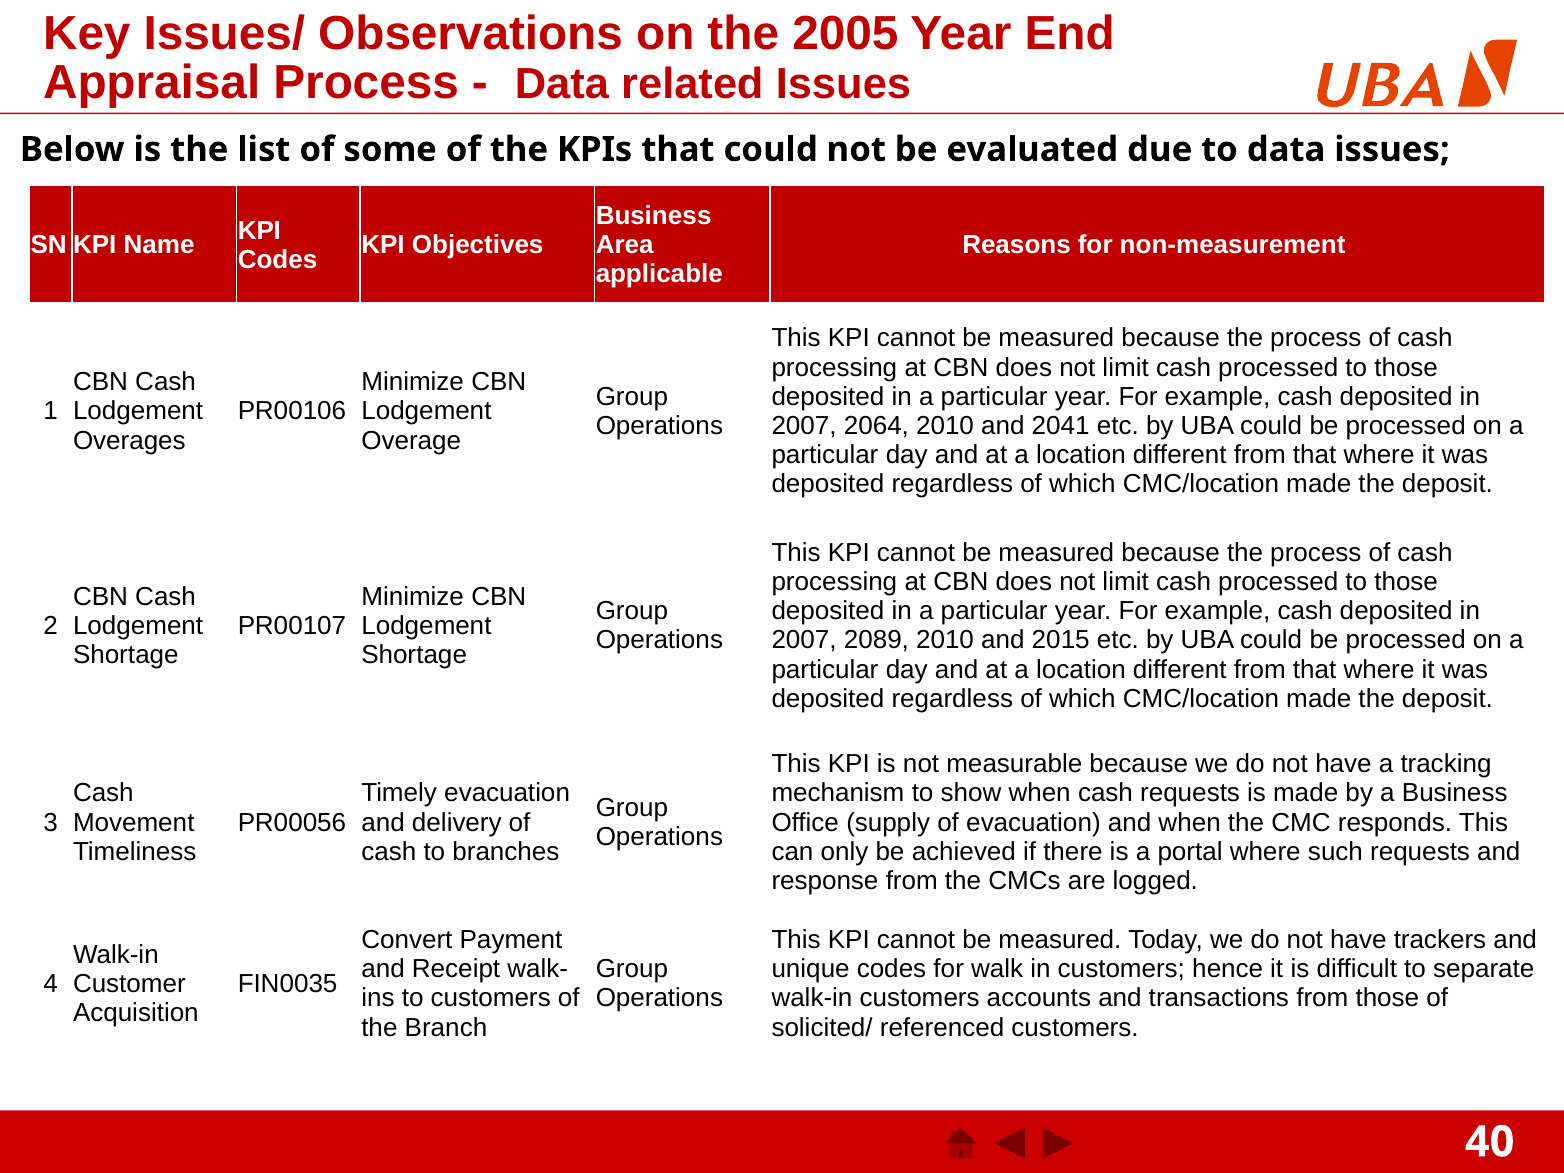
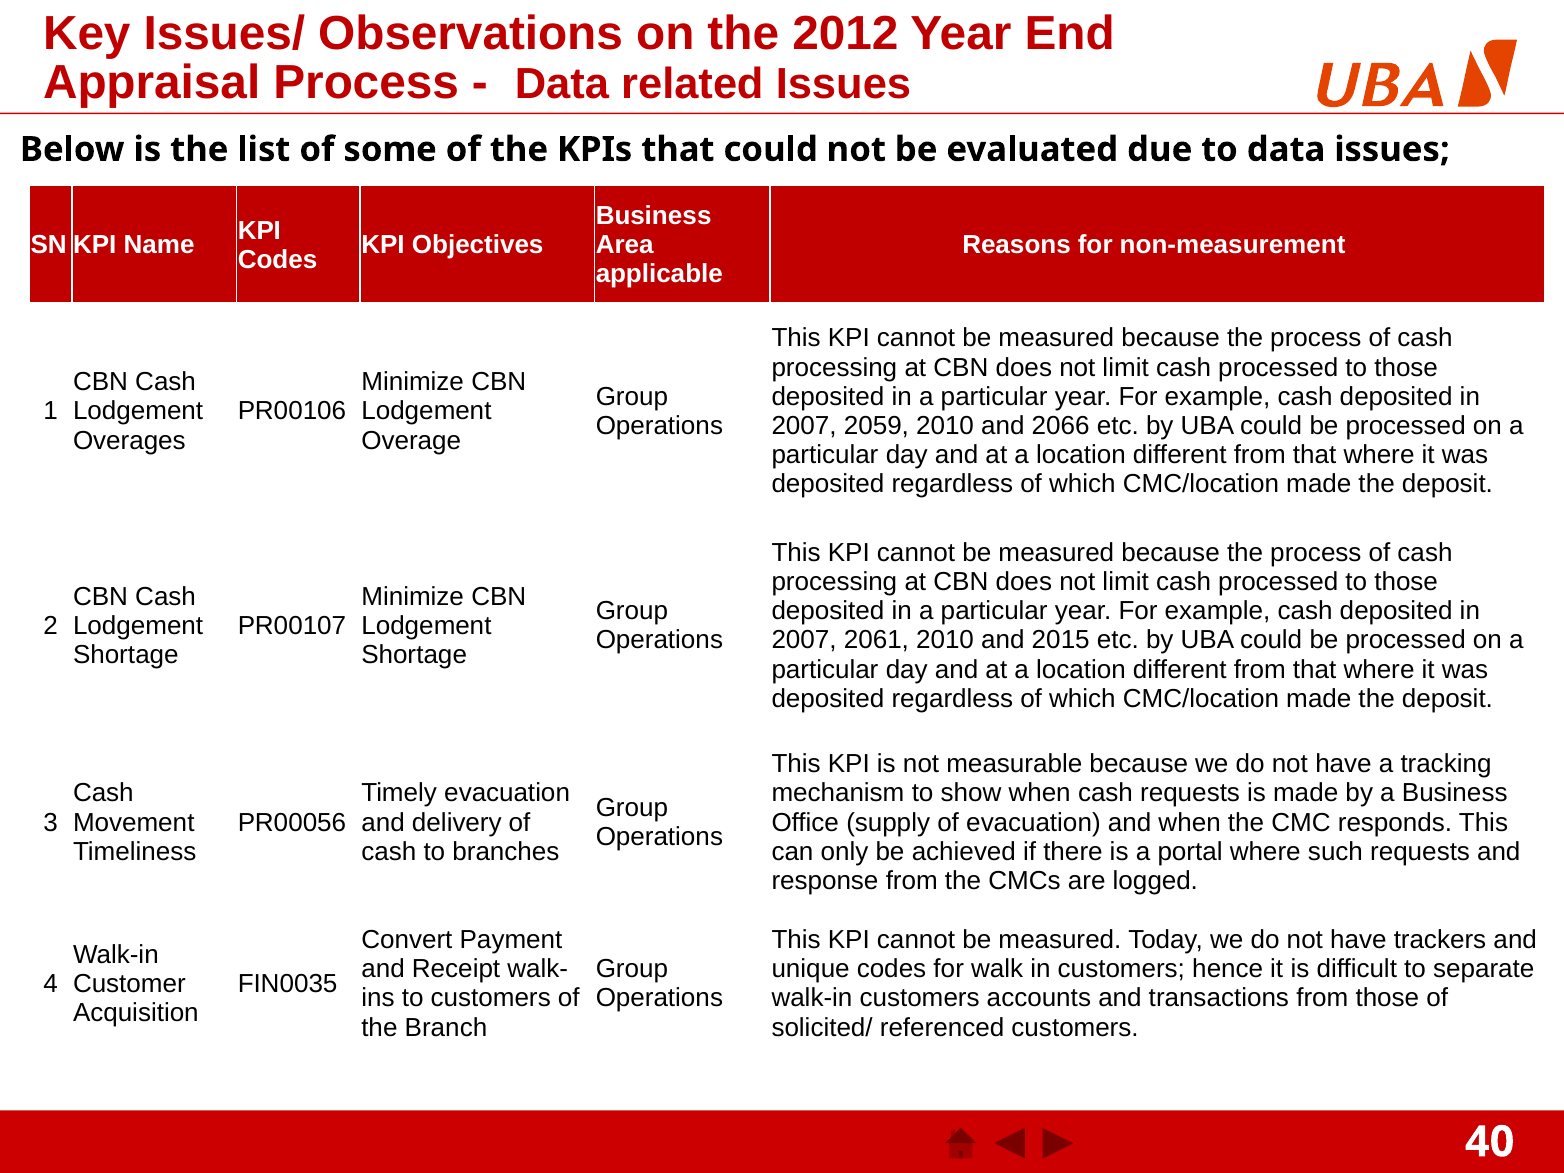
2005: 2005 -> 2012 (845, 34)
2064: 2064 -> 2059 (876, 426)
2041: 2041 -> 2066 (1061, 426)
2089: 2089 -> 2061 (876, 640)
